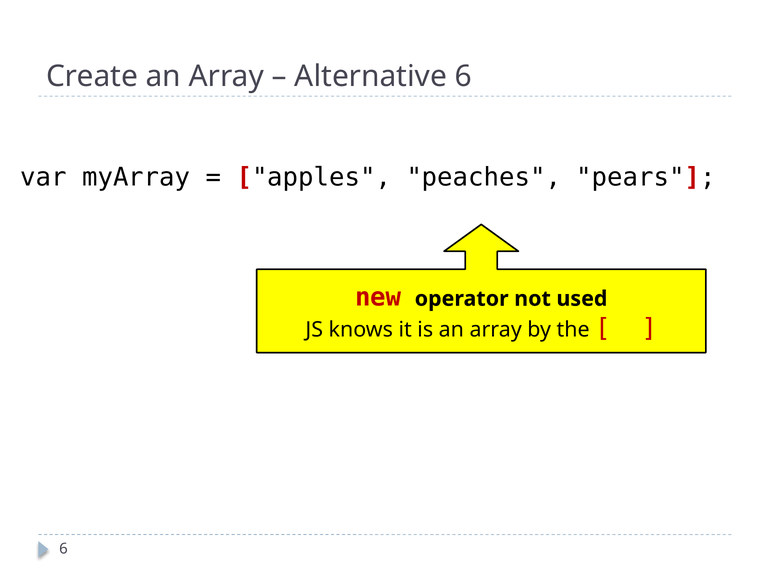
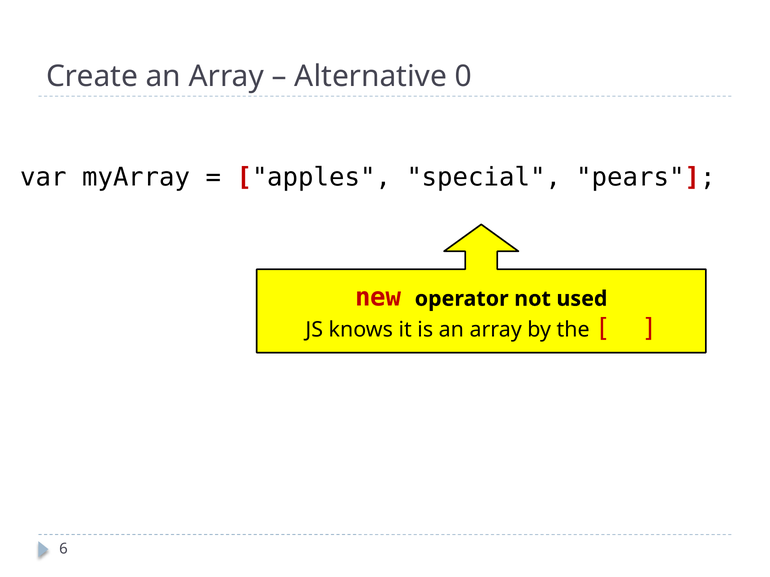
Alternative 6: 6 -> 0 (463, 77)
peaches: peaches -> special (484, 178)
